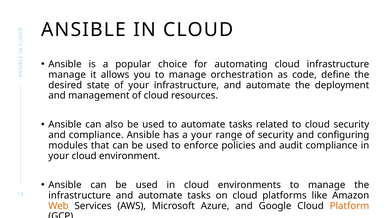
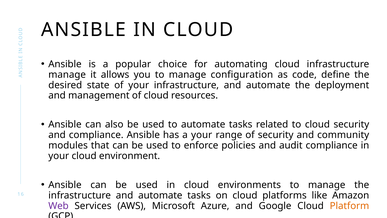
orchestration: orchestration -> configuration (242, 75)
configuring: configuring -> community (343, 135)
Web colour: orange -> purple (58, 206)
